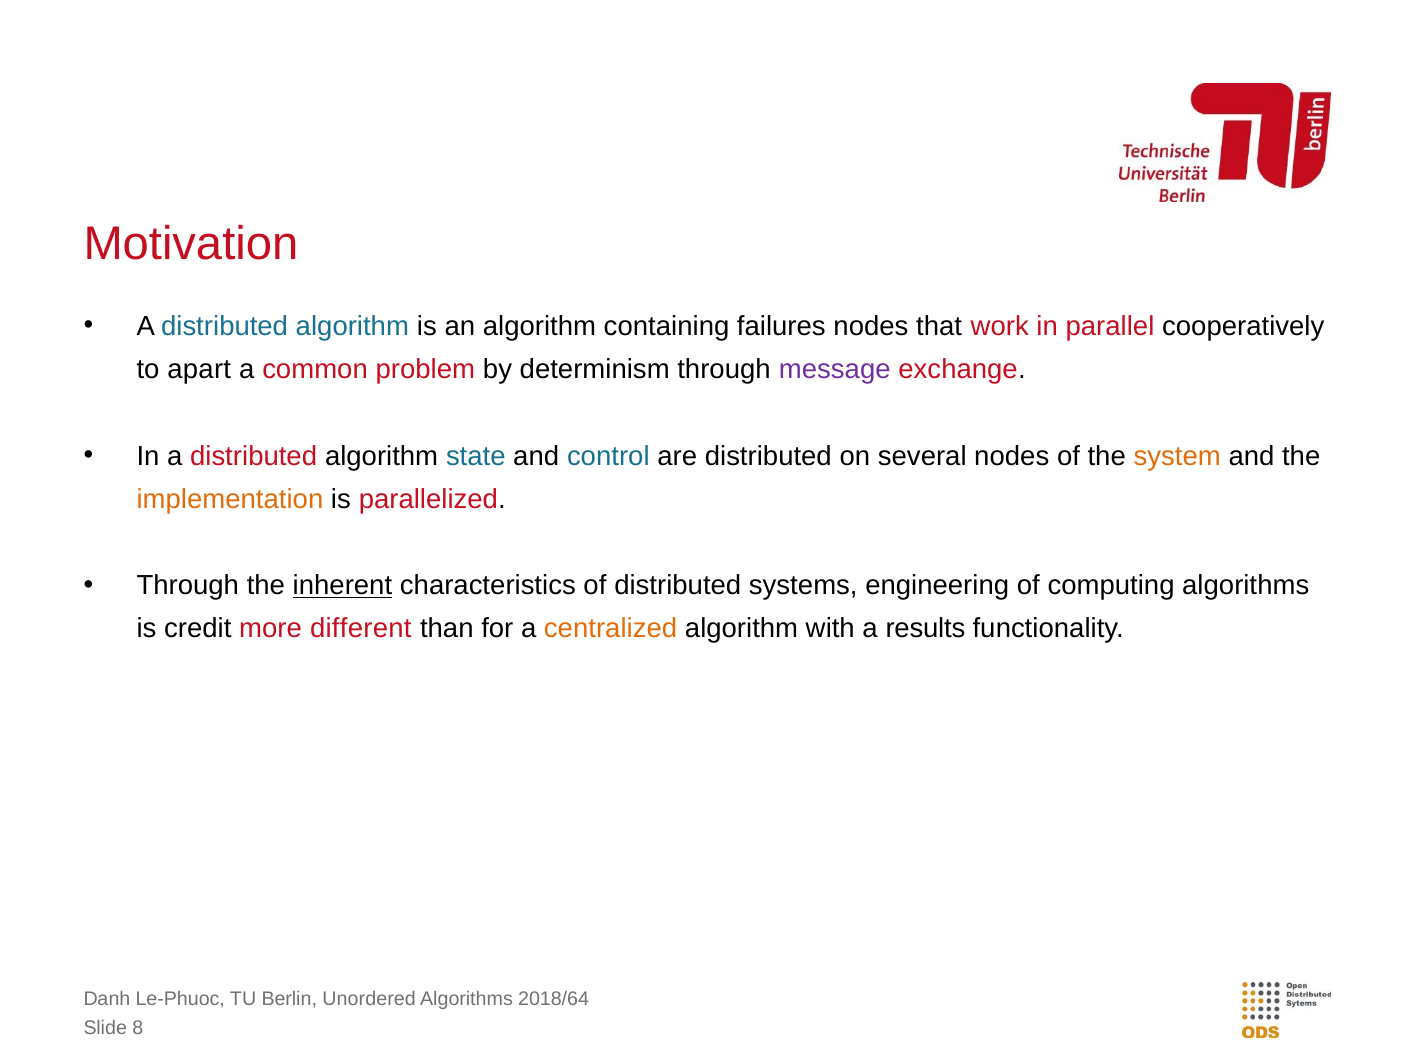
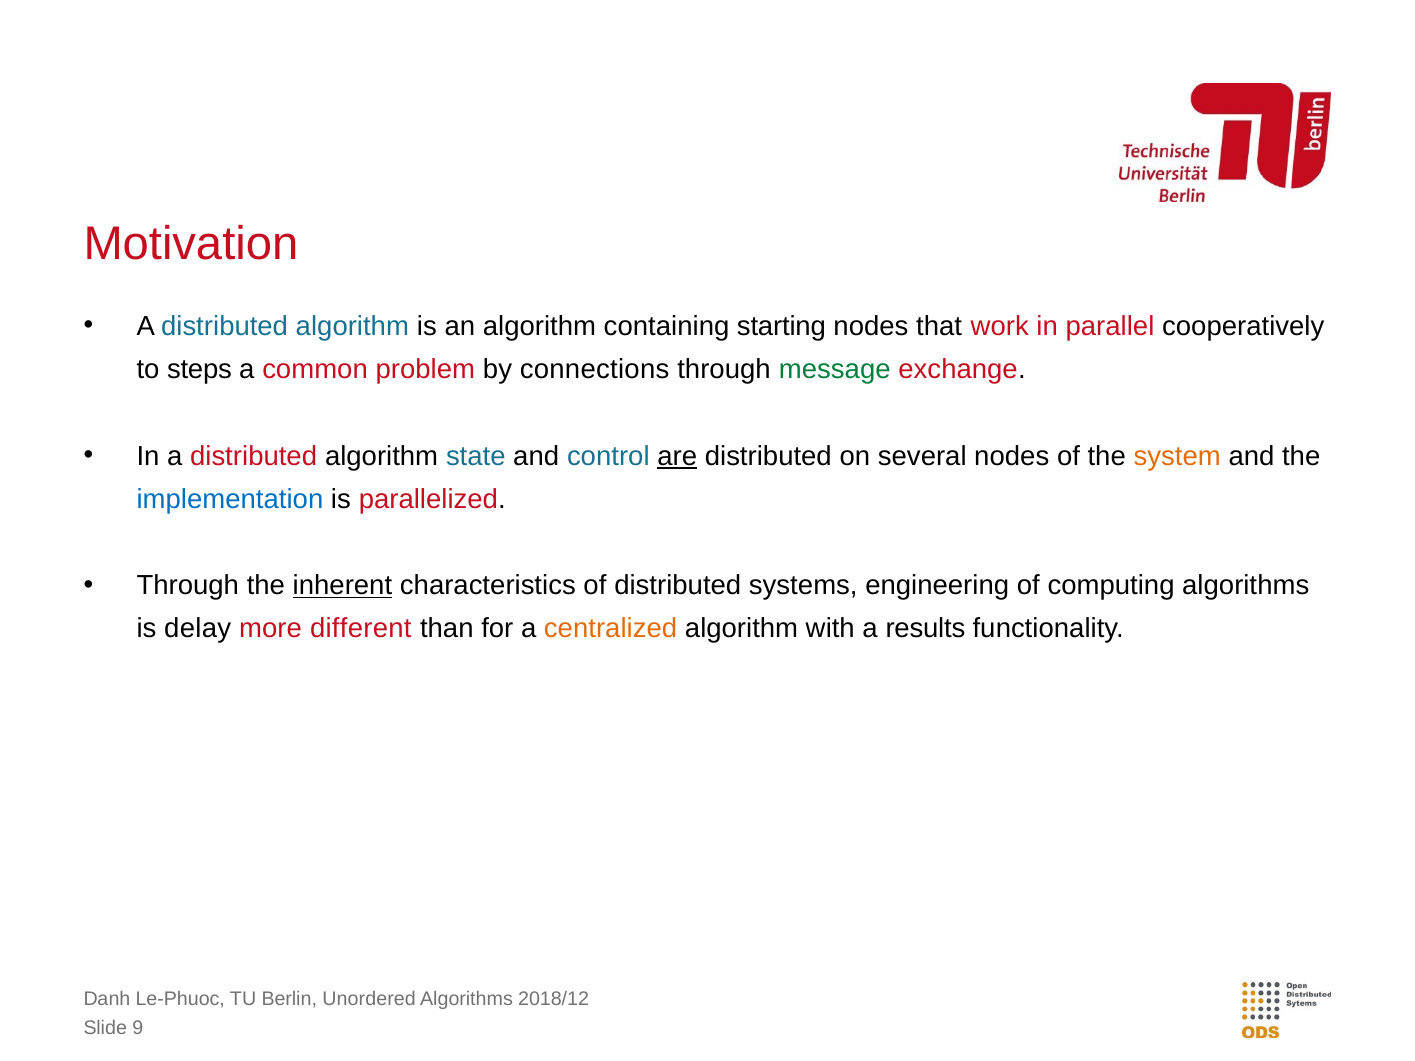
failures: failures -> starting (781, 326)
apart: apart -> steps (199, 370)
determinism: determinism -> connections (595, 370)
message colour: purple -> green (835, 370)
are underline: none -> present (677, 456)
implementation colour: orange -> blue (230, 499)
credit: credit -> delay (198, 629)
2018/64: 2018/64 -> 2018/12 (554, 999)
8: 8 -> 9 (138, 1028)
